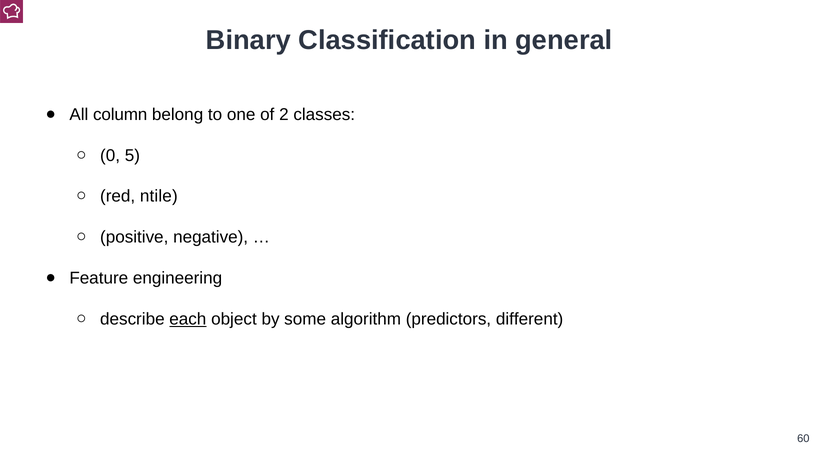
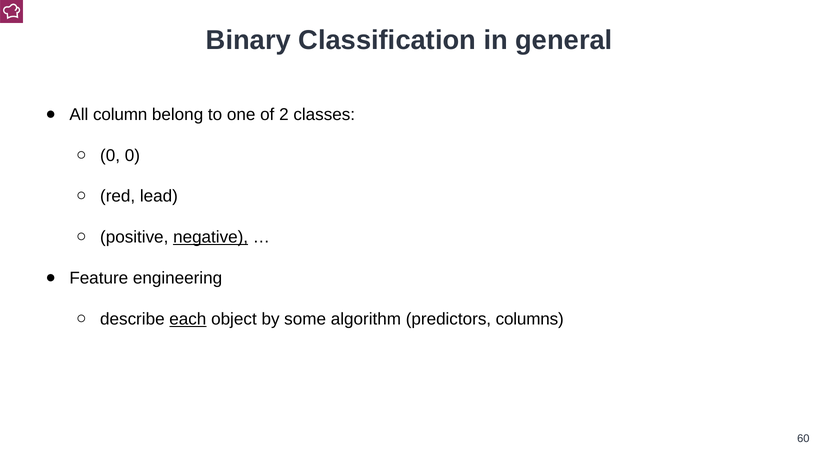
0 5: 5 -> 0 (132, 156)
ntile: ntile -> lead (159, 197)
negative underline: none -> present (211, 238)
different: different -> columns (530, 320)
